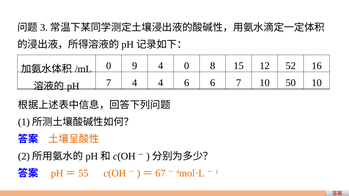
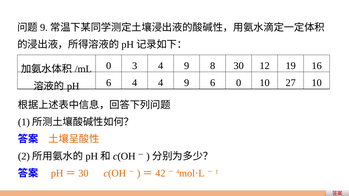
3: 3 -> 9 (44, 28)
9: 9 -> 3 (135, 66)
0: 0 -> 9 (187, 66)
8 15: 15 -> 30 (239, 66)
52: 52 -> 19 (291, 66)
7: 7 -> 6 (109, 83)
4 4 6: 6 -> 9 (187, 83)
6 7: 7 -> 0 (239, 83)
50: 50 -> 27 (291, 83)
55: 55 -> 30 (83, 174)
67: 67 -> 42 (160, 174)
